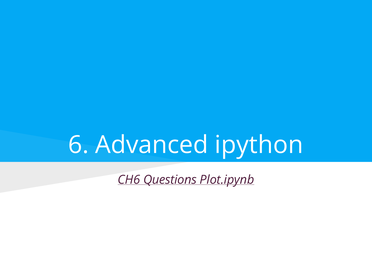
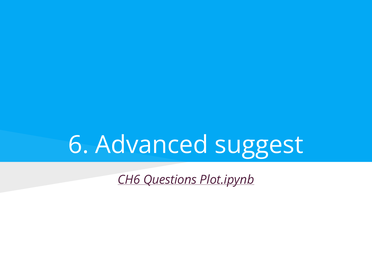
ipython: ipython -> suggest (259, 145)
